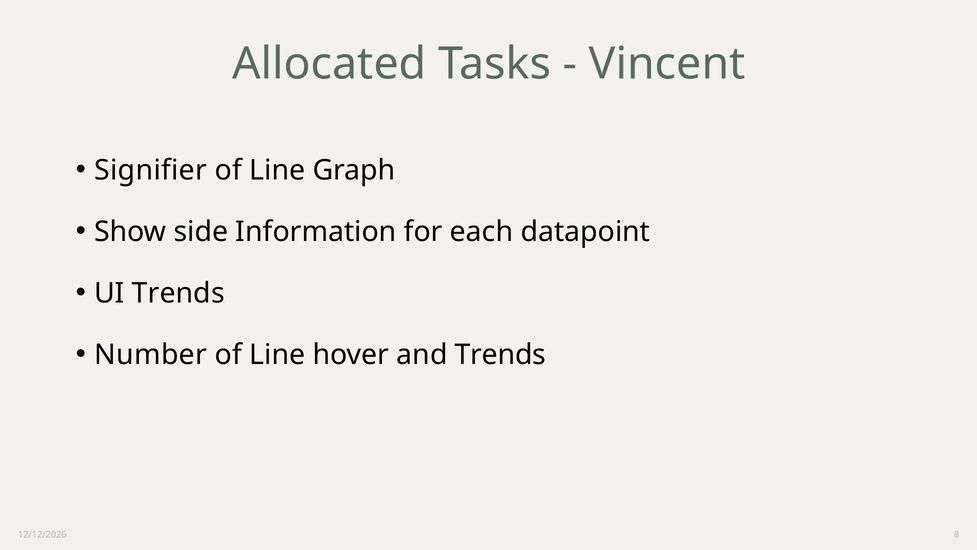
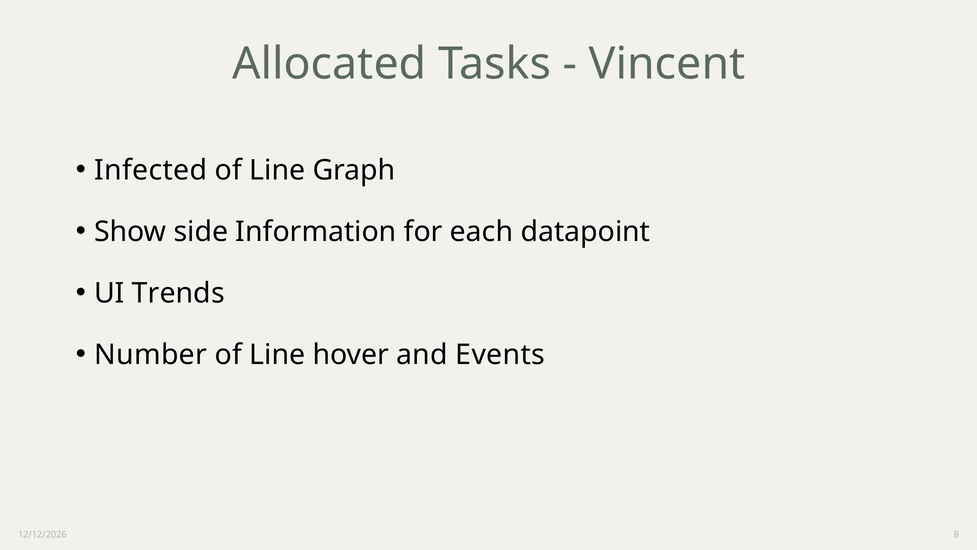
Signifier: Signifier -> Infected (151, 170)
and Trends: Trends -> Events (500, 355)
